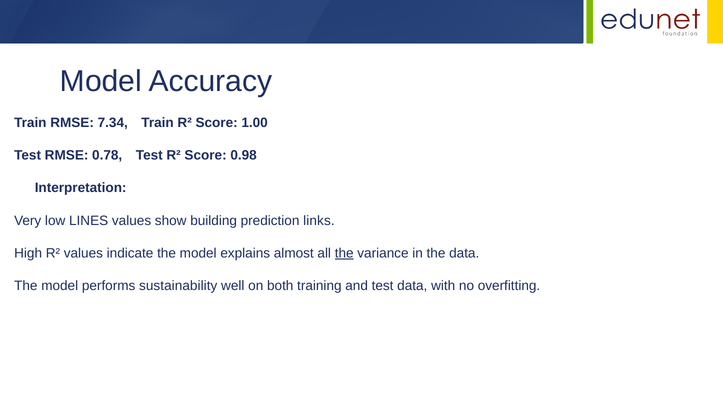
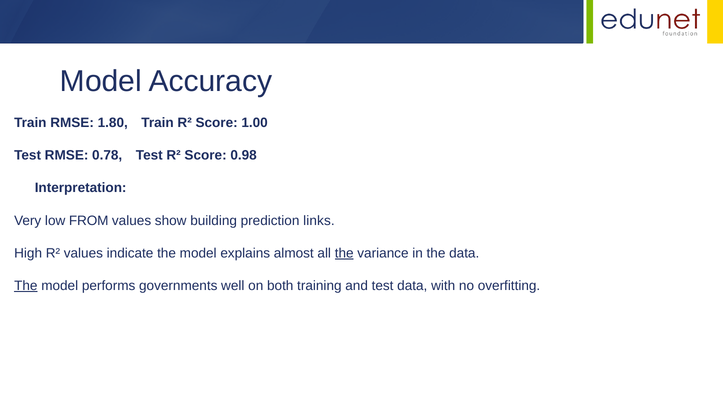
7.34: 7.34 -> 1.80 (113, 123)
LINES: LINES -> FROM (89, 220)
The underline: none -> present (26, 285)
sustainability: sustainability -> governments (178, 285)
